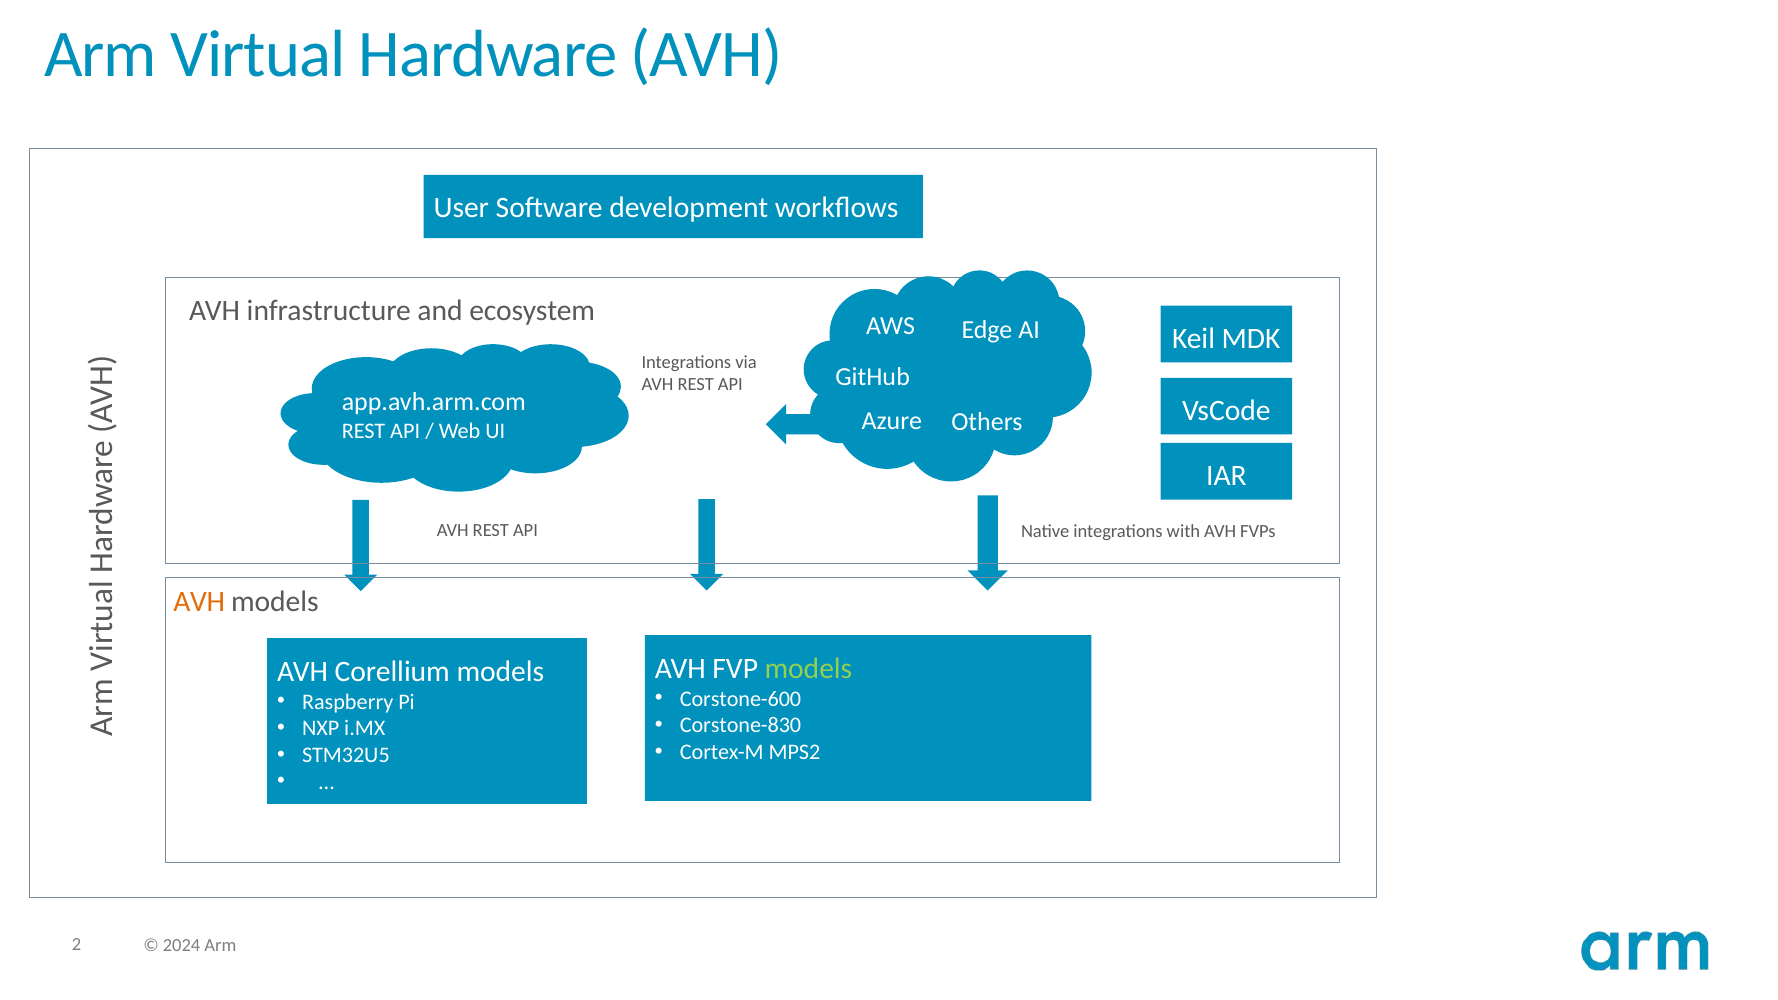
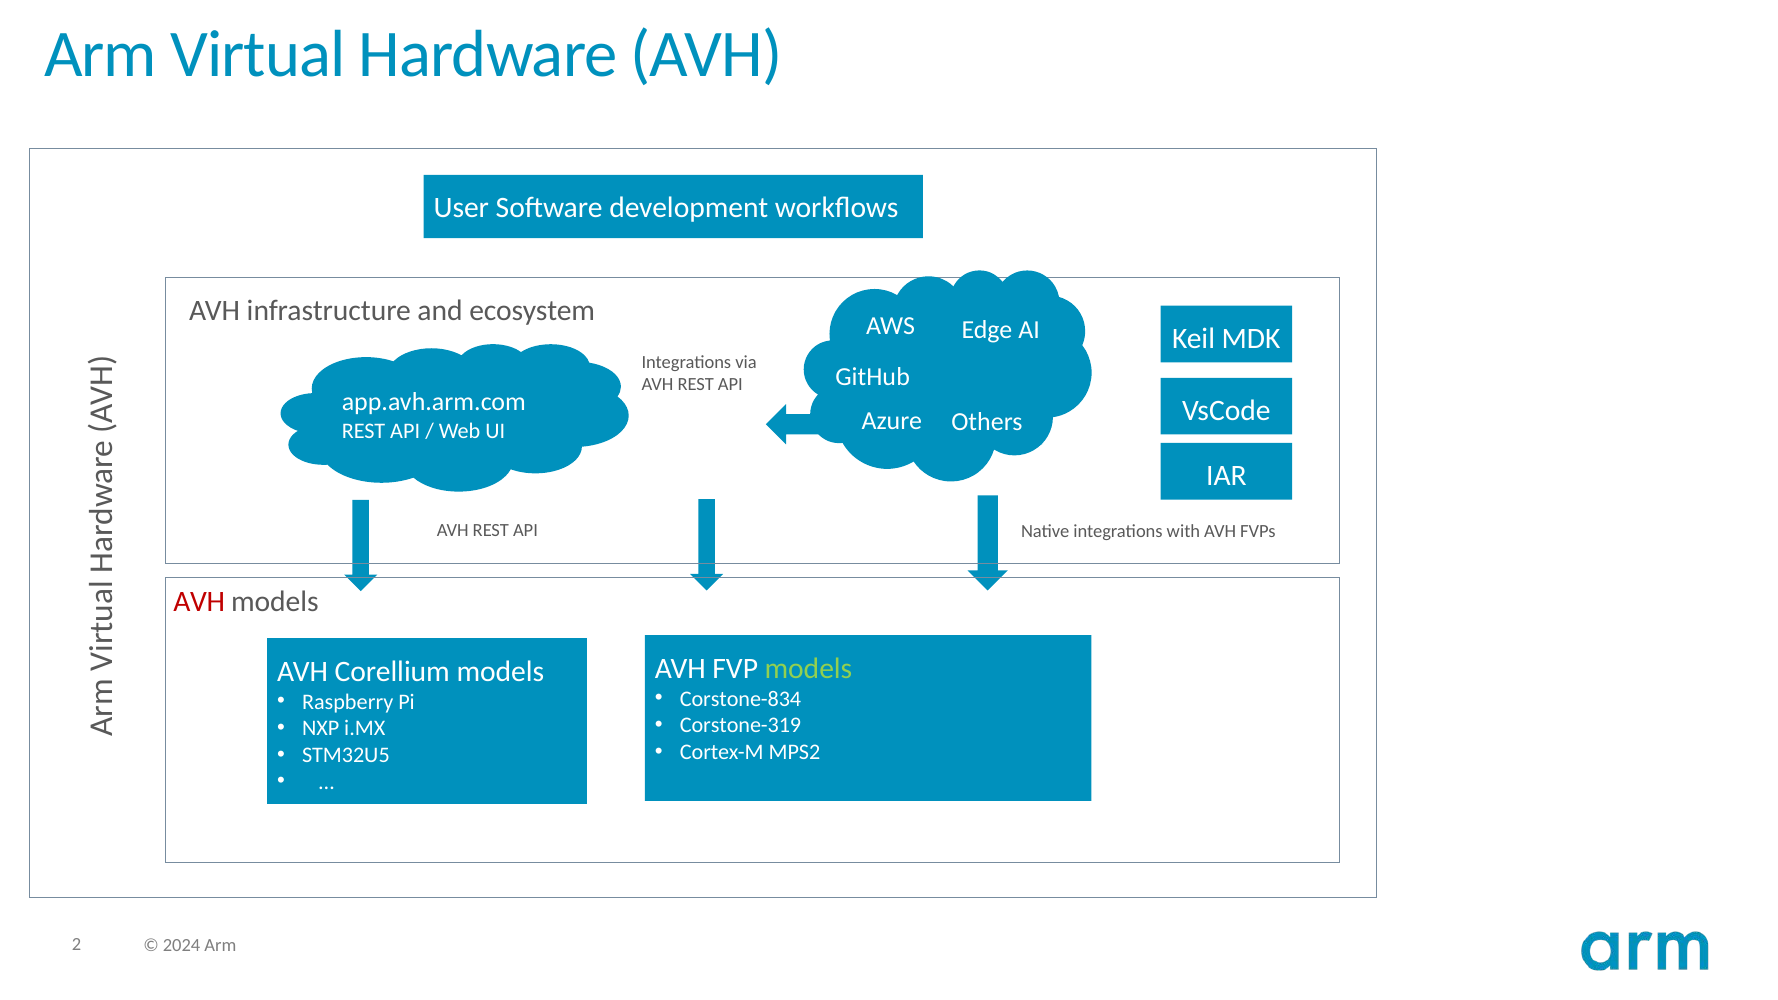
AVH colour: orange -> red (199, 602)
Corstone-600: Corstone-600 -> Corstone-834 (741, 699)
Corstone-830: Corstone-830 -> Corstone-319 (741, 726)
